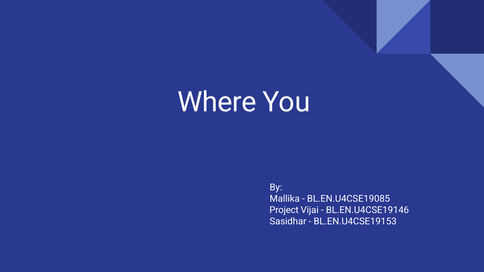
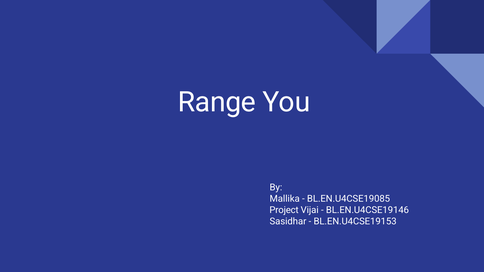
Where: Where -> Range (217, 102)
